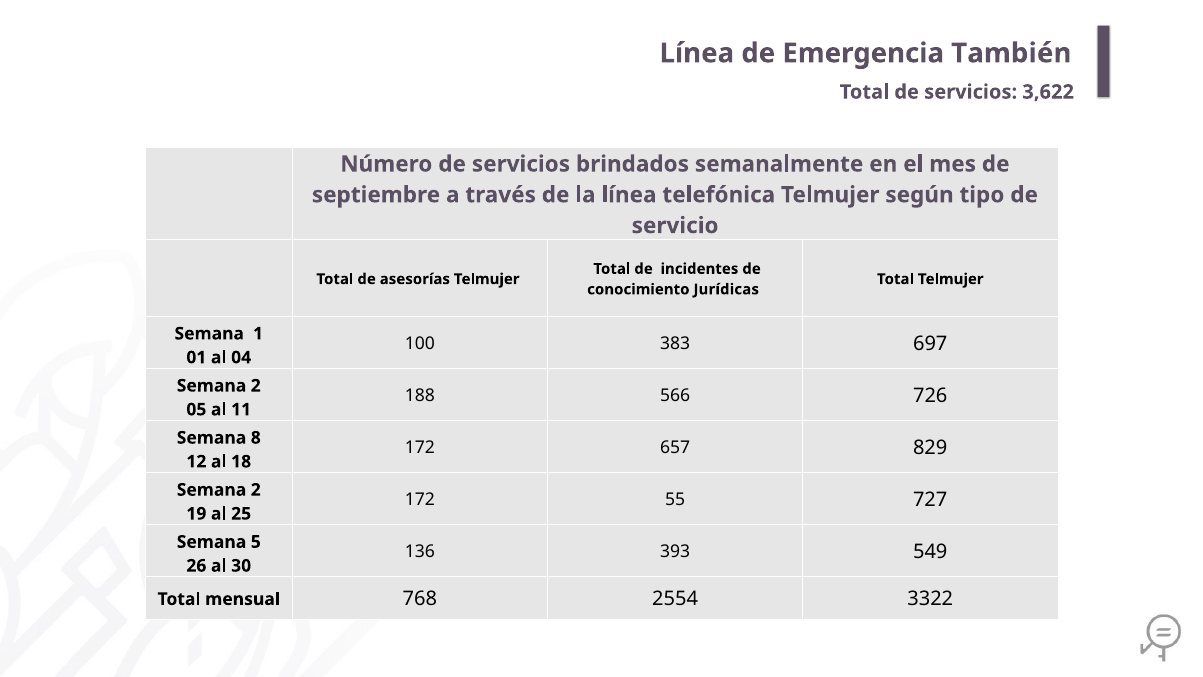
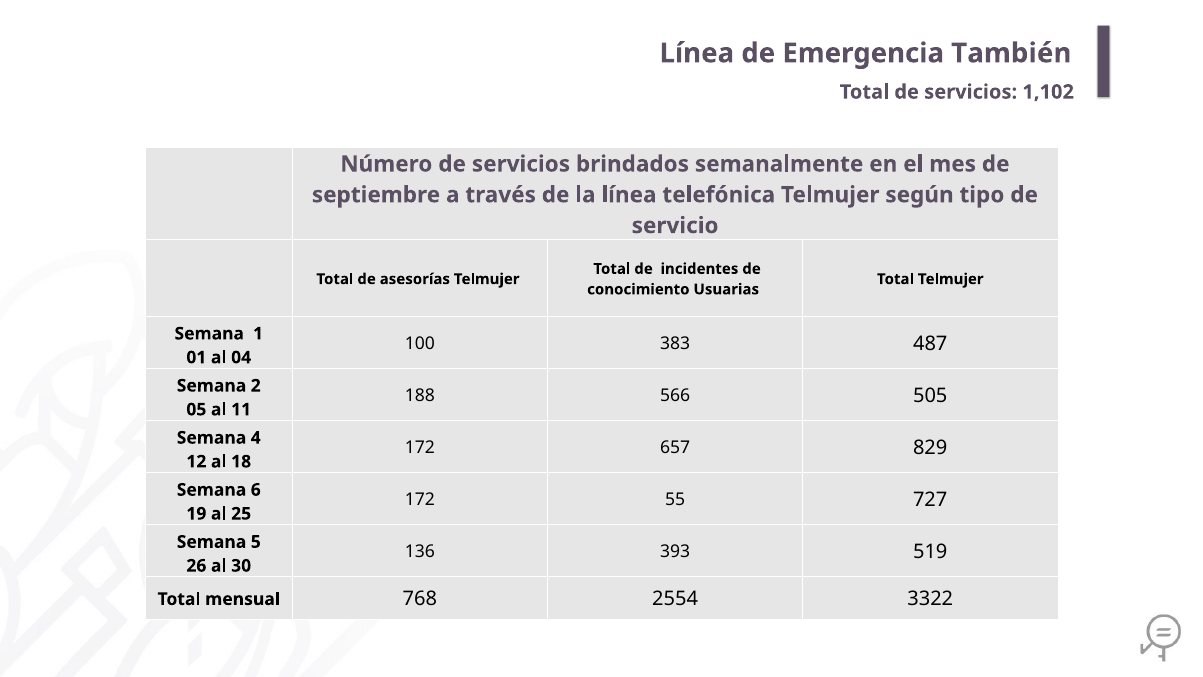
3,622: 3,622 -> 1,102 (1048, 92)
Jurídicas: Jurídicas -> Usuarias (726, 289)
697: 697 -> 487 (930, 344)
726: 726 -> 505 (930, 396)
8: 8 -> 4 (256, 438)
2: 2 -> 6 (256, 490)
549: 549 -> 519 (930, 552)
